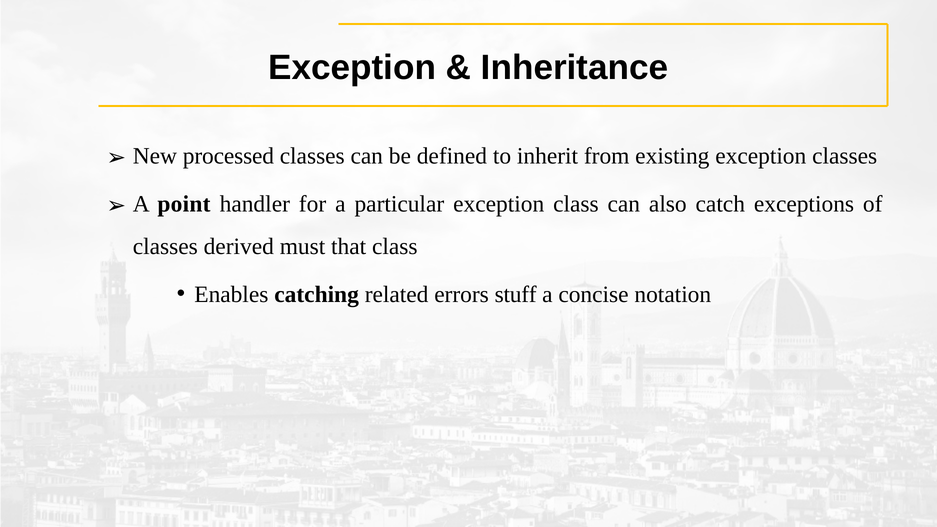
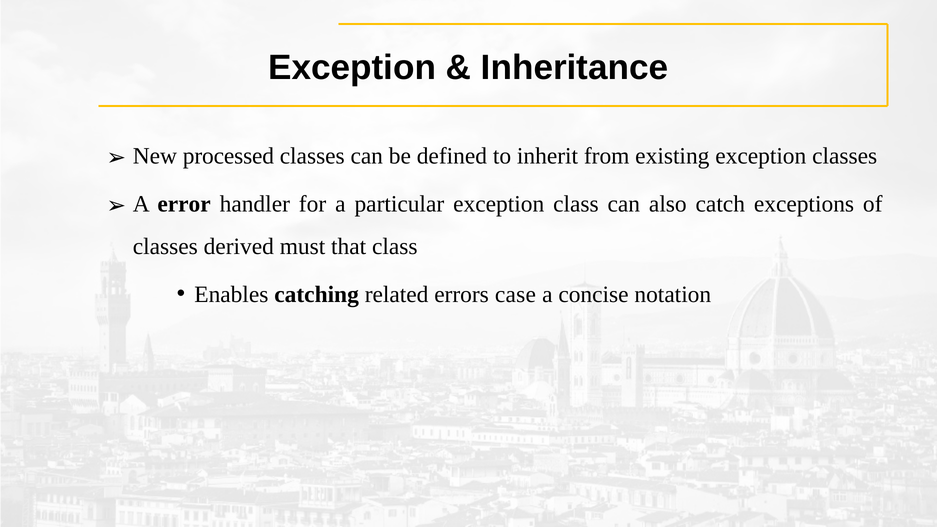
point: point -> error (184, 204)
stuff: stuff -> case (515, 295)
